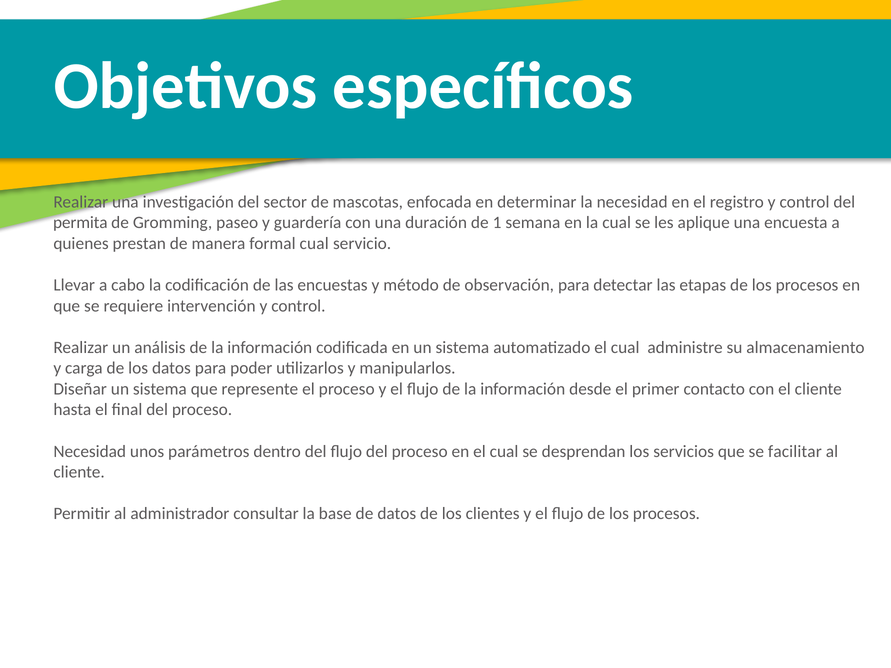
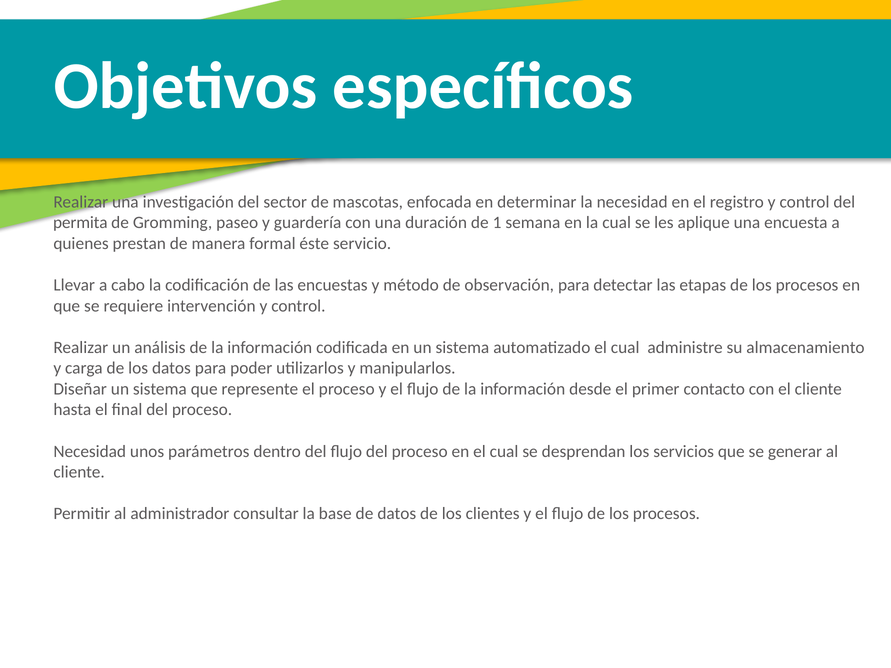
formal cual: cual -> éste (314, 244)
facilitar: facilitar -> generar (795, 452)
